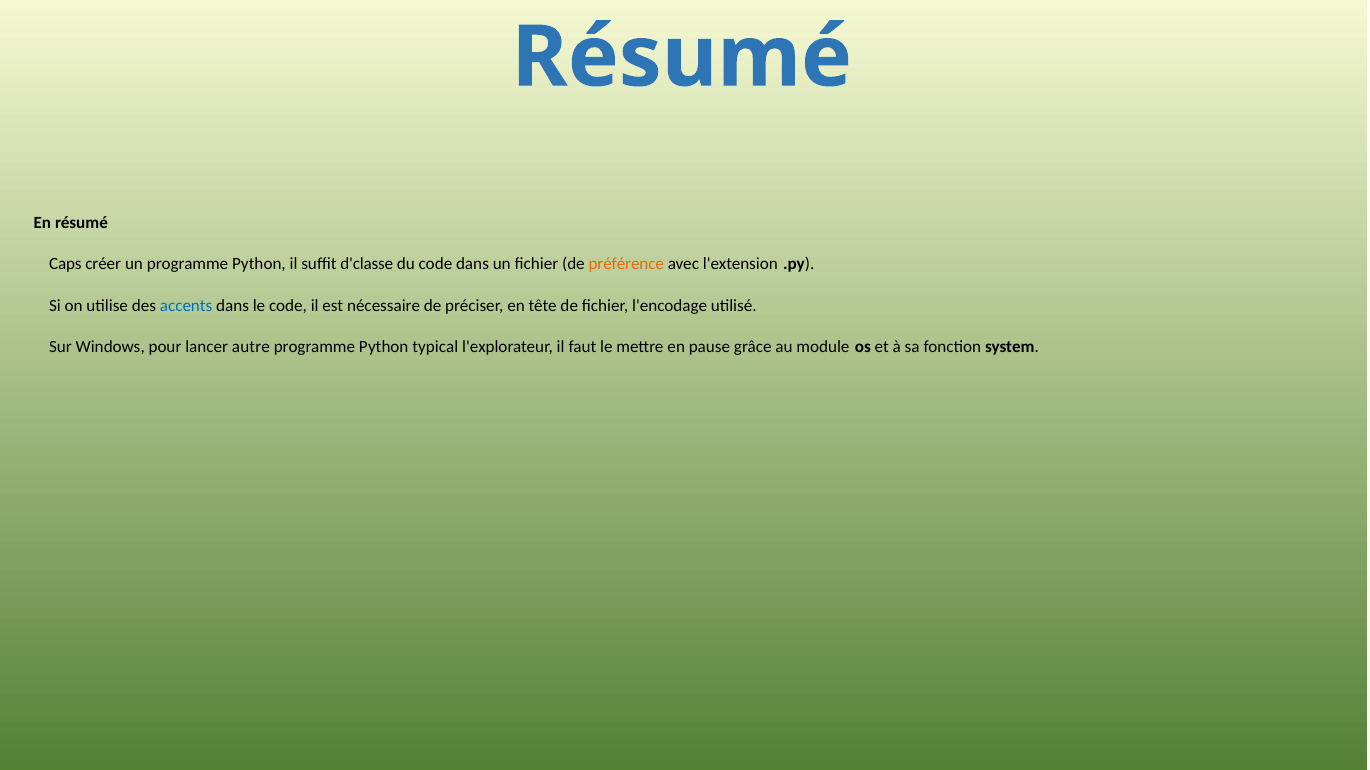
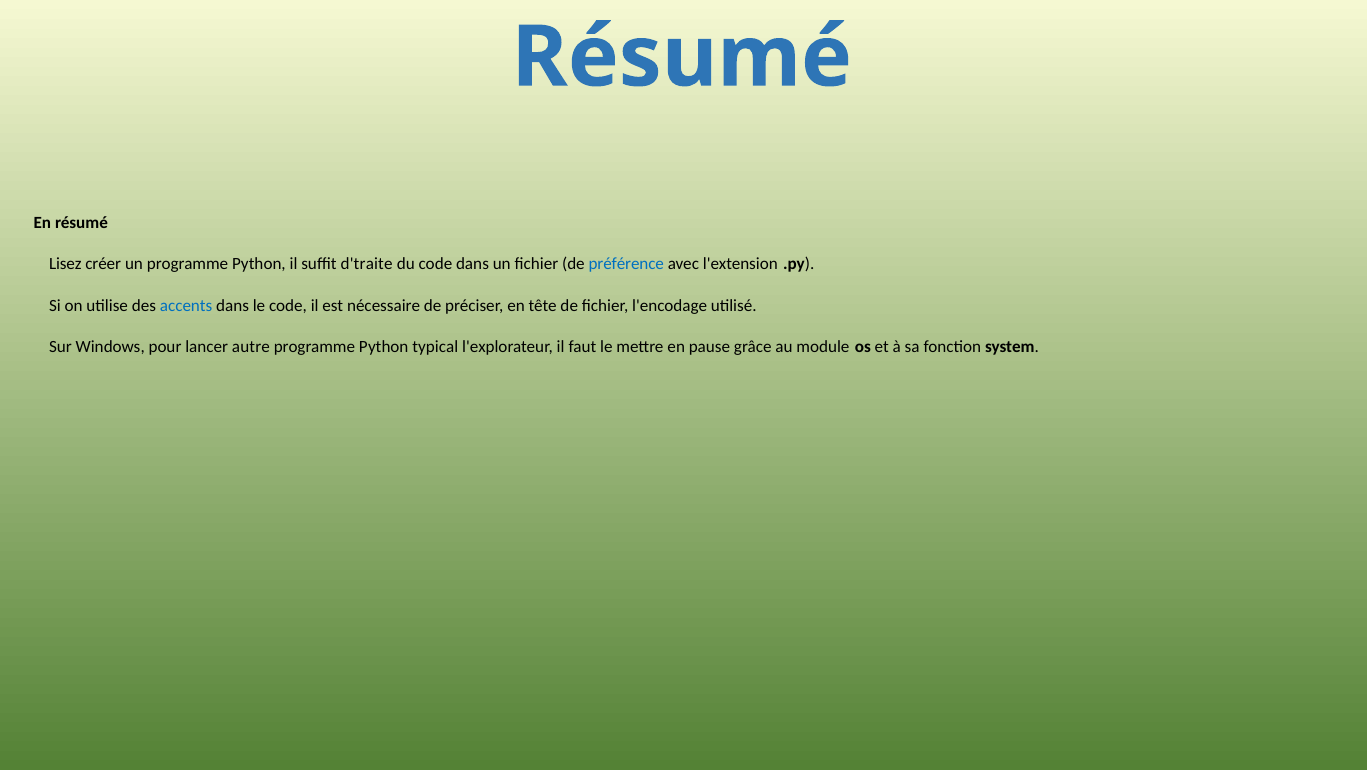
Caps: Caps -> Lisez (65, 265)
d'classe: d'classe -> d'traite (367, 265)
préférence colour: orange -> blue (626, 265)
